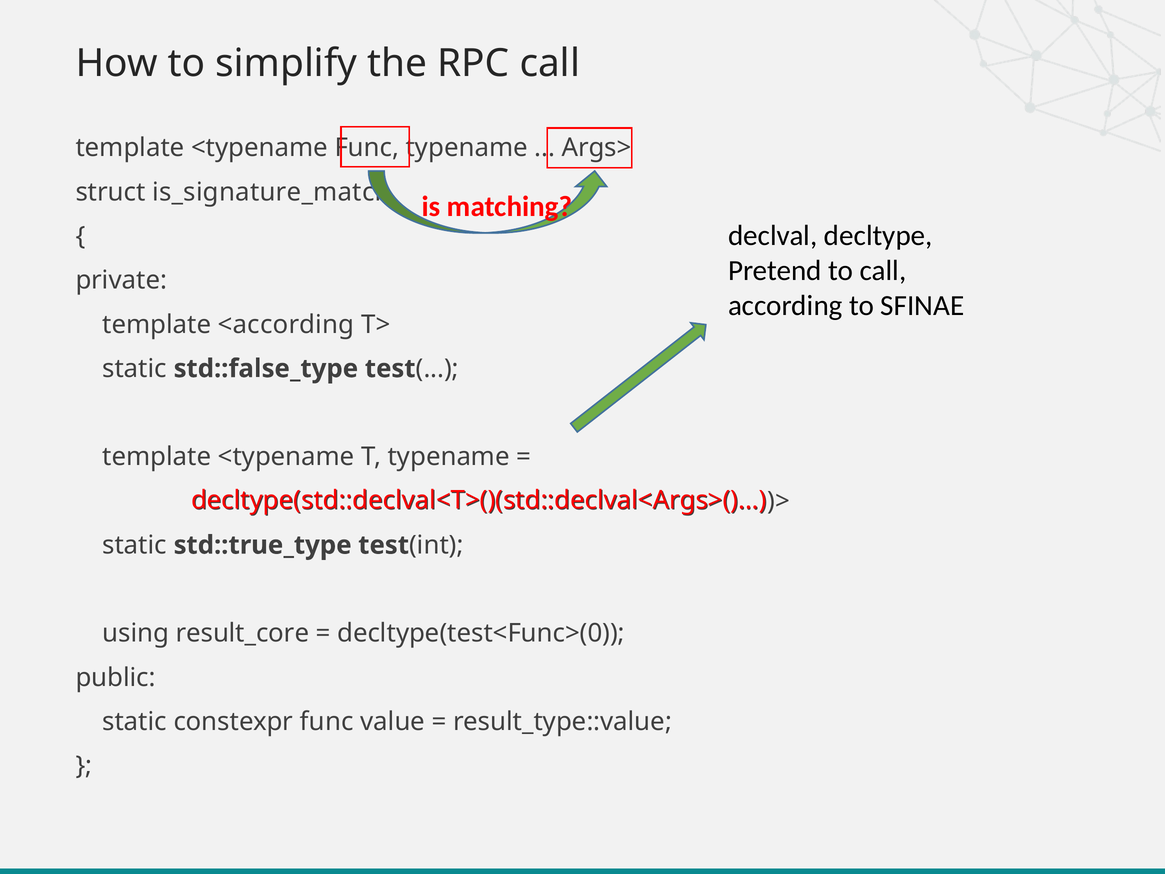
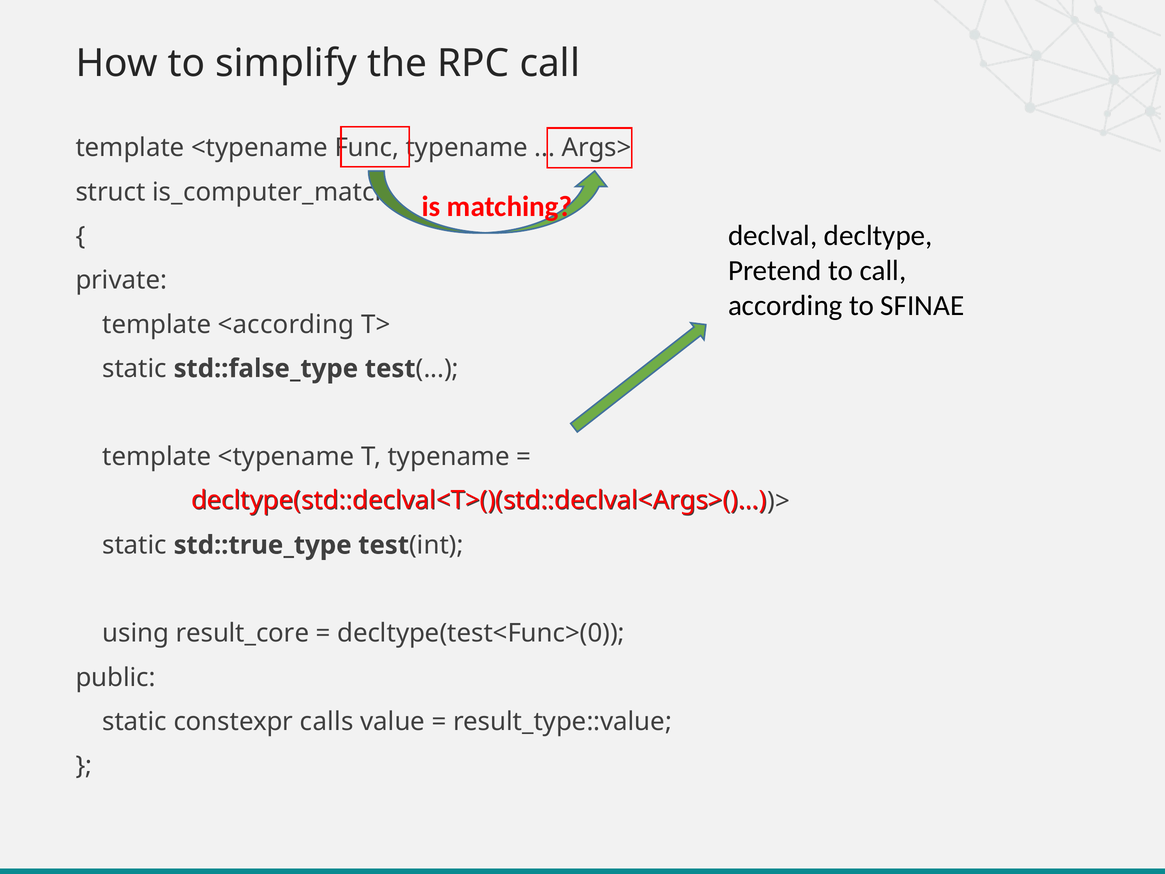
is_signature_match: is_signature_match -> is_computer_match (272, 192)
constexpr func: func -> calls (327, 722)
